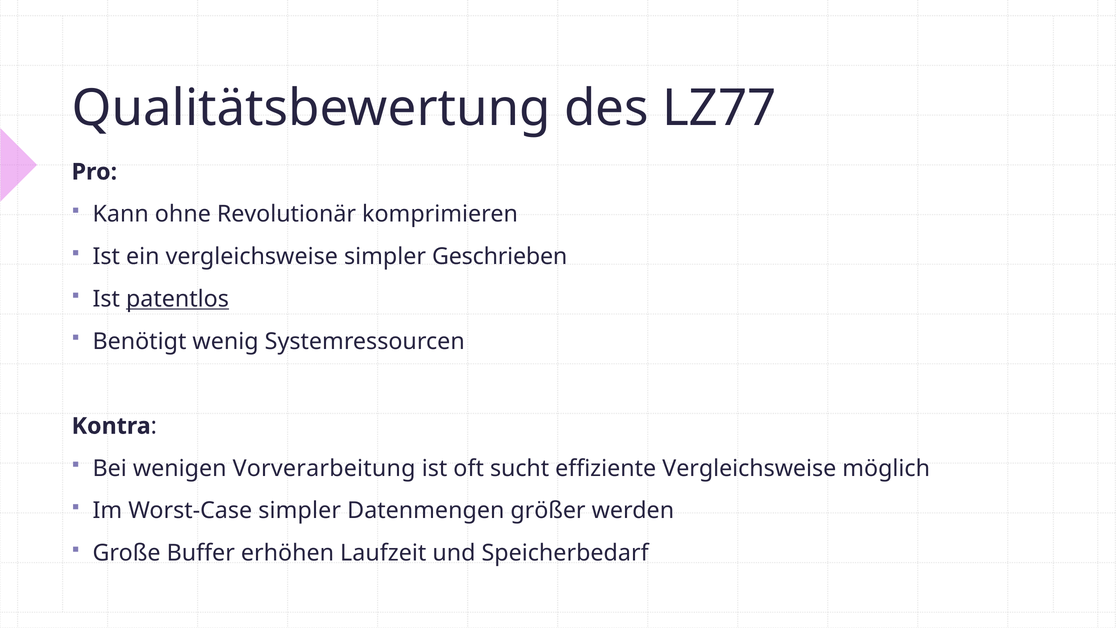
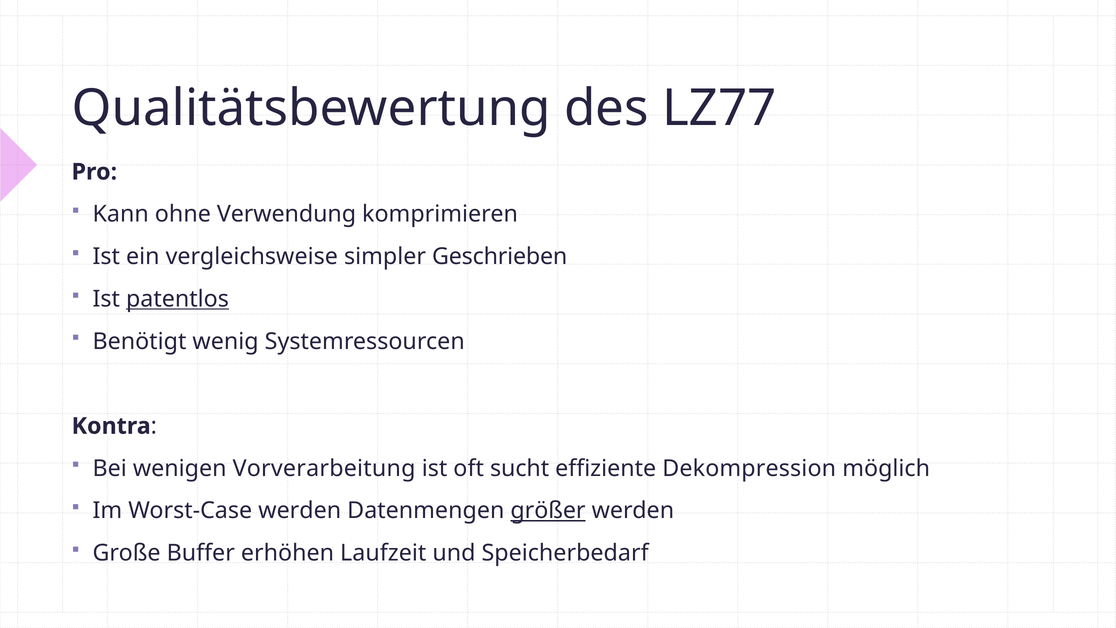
Revolutionär: Revolutionär -> Verwendung (286, 214)
effiziente Vergleichsweise: Vergleichsweise -> Dekompression (749, 468)
Worst-Case simpler: simpler -> werden (300, 511)
größer underline: none -> present (548, 511)
